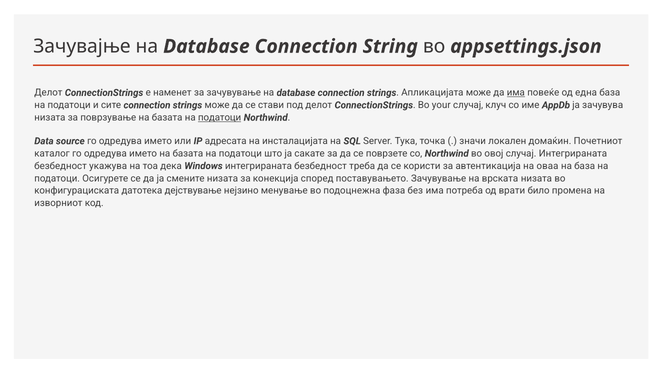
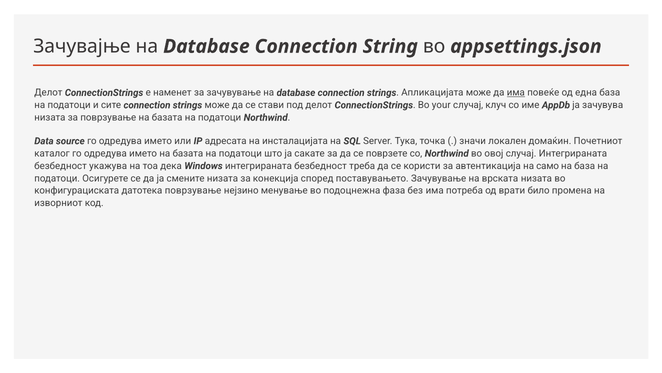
податоци underline: present -> none (220, 117)
оваа: оваа -> само (548, 166)
датотека дејствување: дејствување -> поврзување (193, 190)
